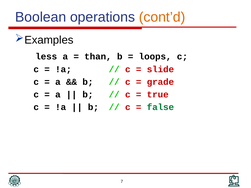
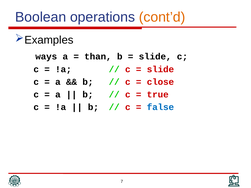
less: less -> ways (46, 57)
loops: loops -> slide (155, 57)
grade: grade -> close (160, 82)
false colour: green -> blue (160, 107)
